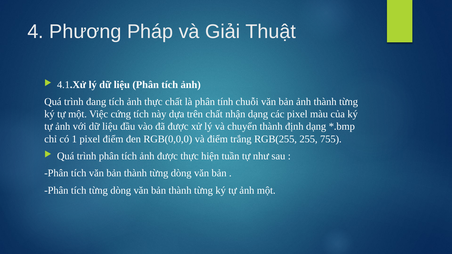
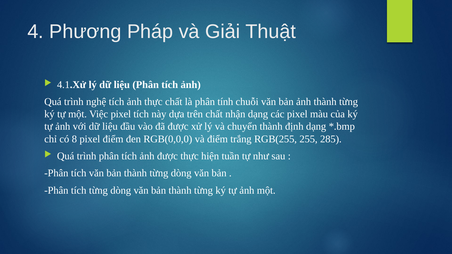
đang: đang -> nghệ (96, 102)
Việc cứng: cứng -> pixel (121, 114)
1: 1 -> 8 (74, 139)
755: 755 -> 285 (331, 139)
